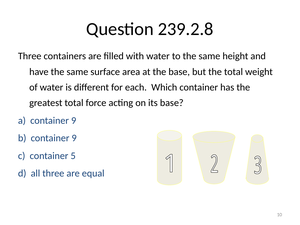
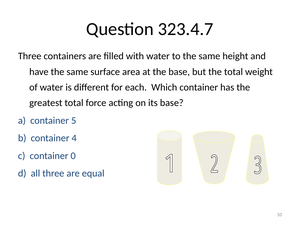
239.2.8: 239.2.8 -> 323.4.7 (186, 29)
a container 9: 9 -> 5 (74, 121)
b container 9: 9 -> 4 (74, 138)
5: 5 -> 0 (73, 156)
